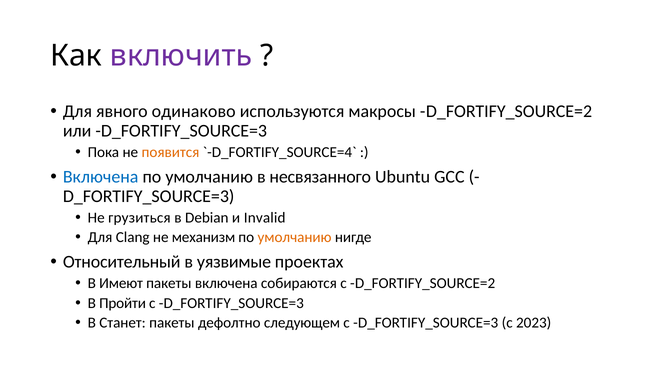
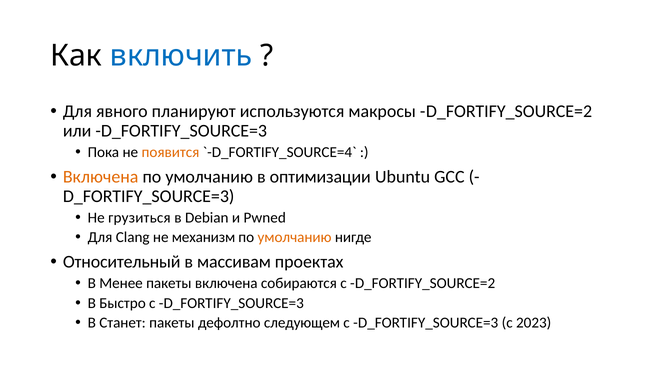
включить colour: purple -> blue (181, 56)
одинаково: одинаково -> планируют (194, 112)
Включена colour: blue -> orange (101, 177)
несвязанного: несвязанного -> оптимизации (320, 177)
Invalid: Invalid -> Pwned (265, 218)
уязвимые: уязвимые -> массивам (234, 262)
Имеют: Имеют -> Менее (121, 284)
Пройти: Пройти -> Быстро (123, 303)
